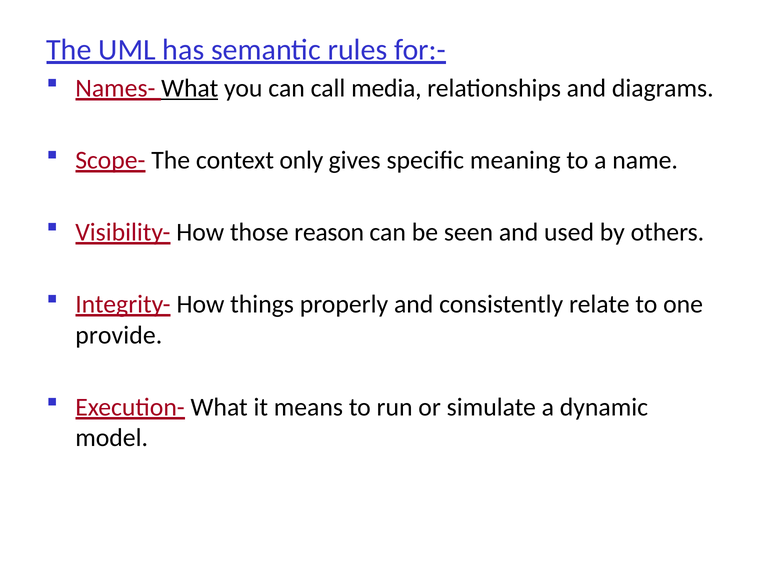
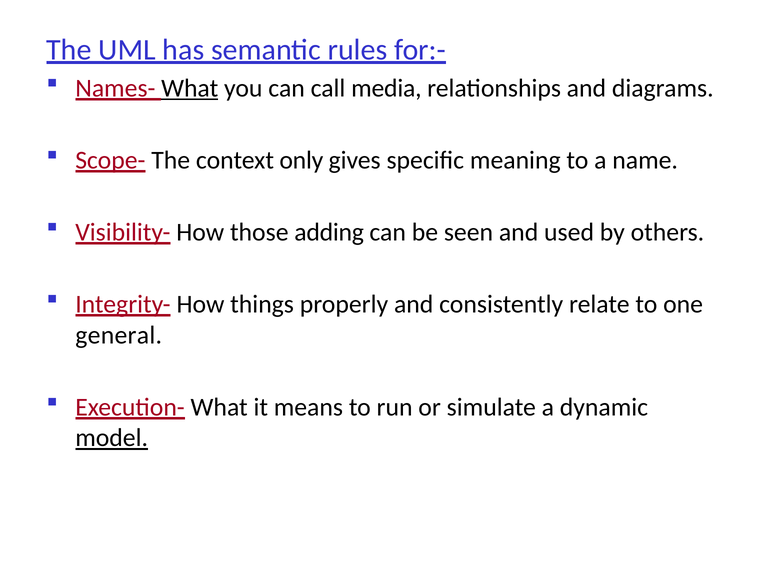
reason: reason -> adding (329, 232)
provide: provide -> general (119, 335)
model underline: none -> present (112, 438)
